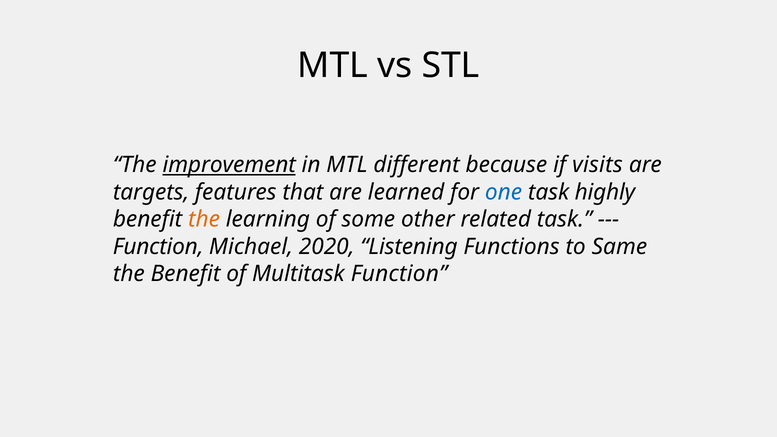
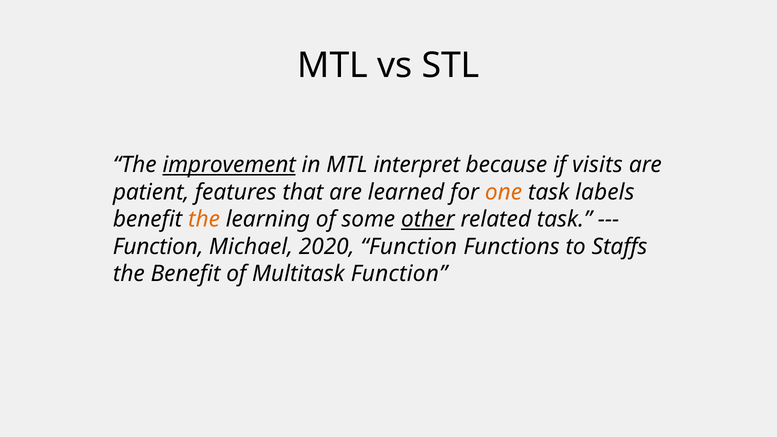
different: different -> interpret (417, 165)
targets: targets -> patient (151, 192)
one colour: blue -> orange (504, 192)
highly: highly -> labels (605, 192)
other underline: none -> present (428, 219)
2020 Listening: Listening -> Function (409, 247)
Same: Same -> Staffs (619, 247)
